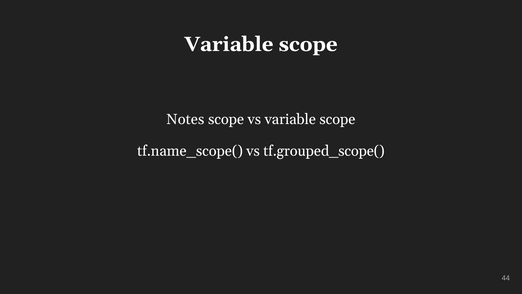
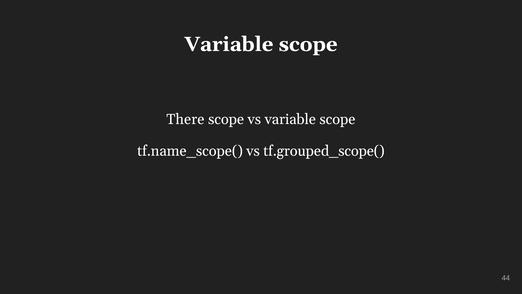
Notes: Notes -> There (185, 119)
